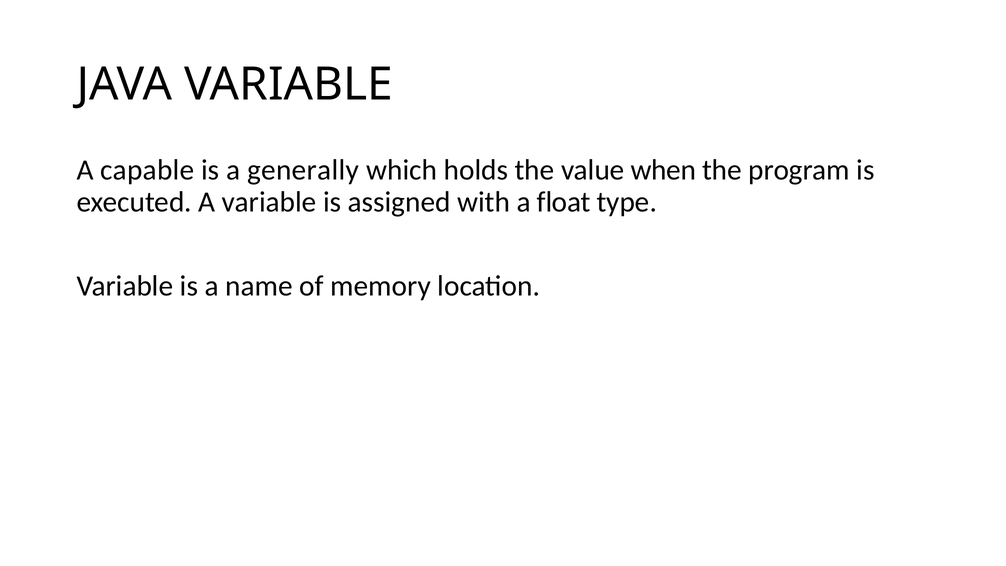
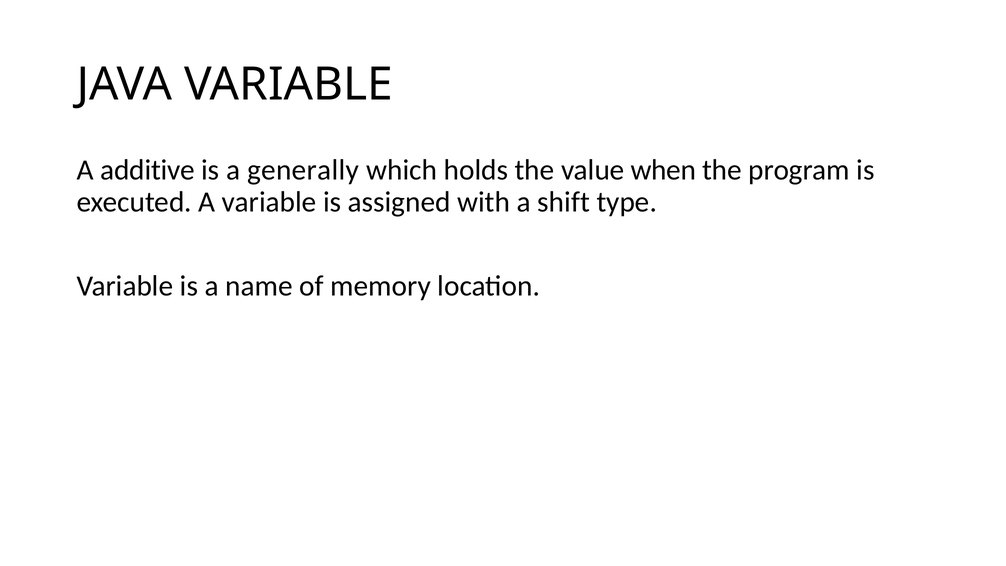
capable: capable -> additive (148, 170)
float: float -> shift (564, 202)
